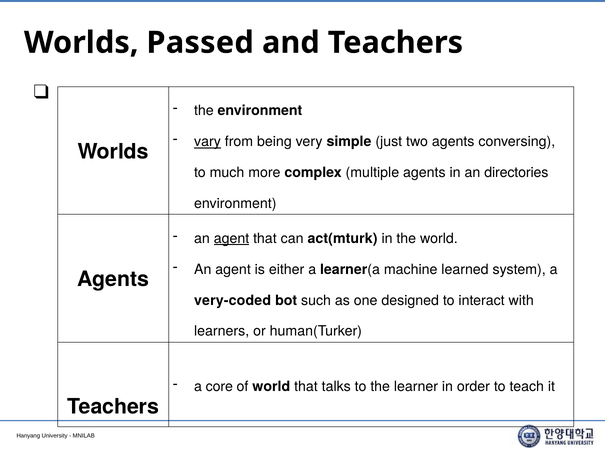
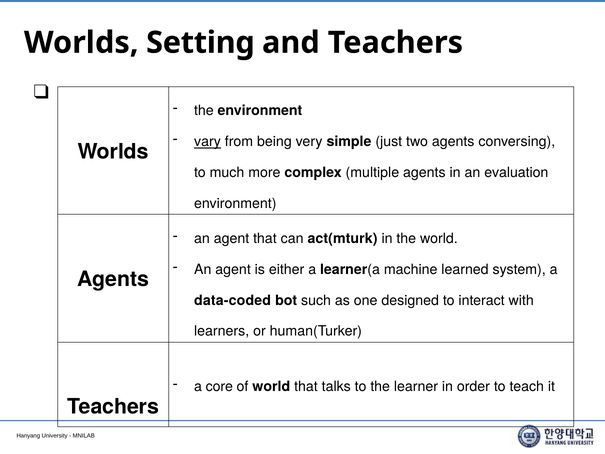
Passed: Passed -> Setting (200, 43)
directories: directories -> evaluation (516, 173)
agent underline: present -> none (231, 238)
very-coded: very-coded -> data-coded (233, 300)
